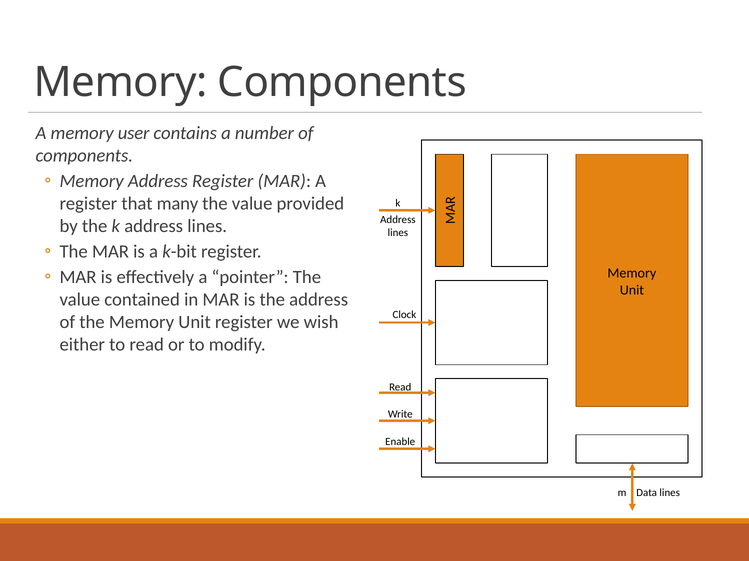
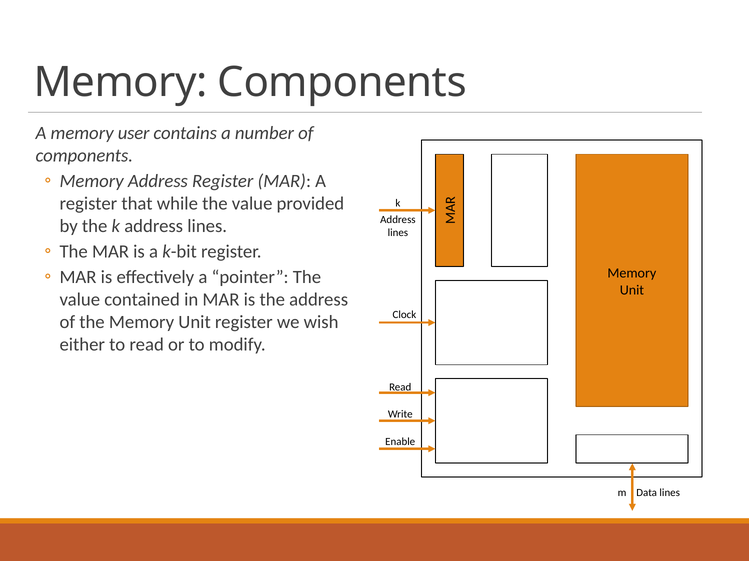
many: many -> while (177, 204)
